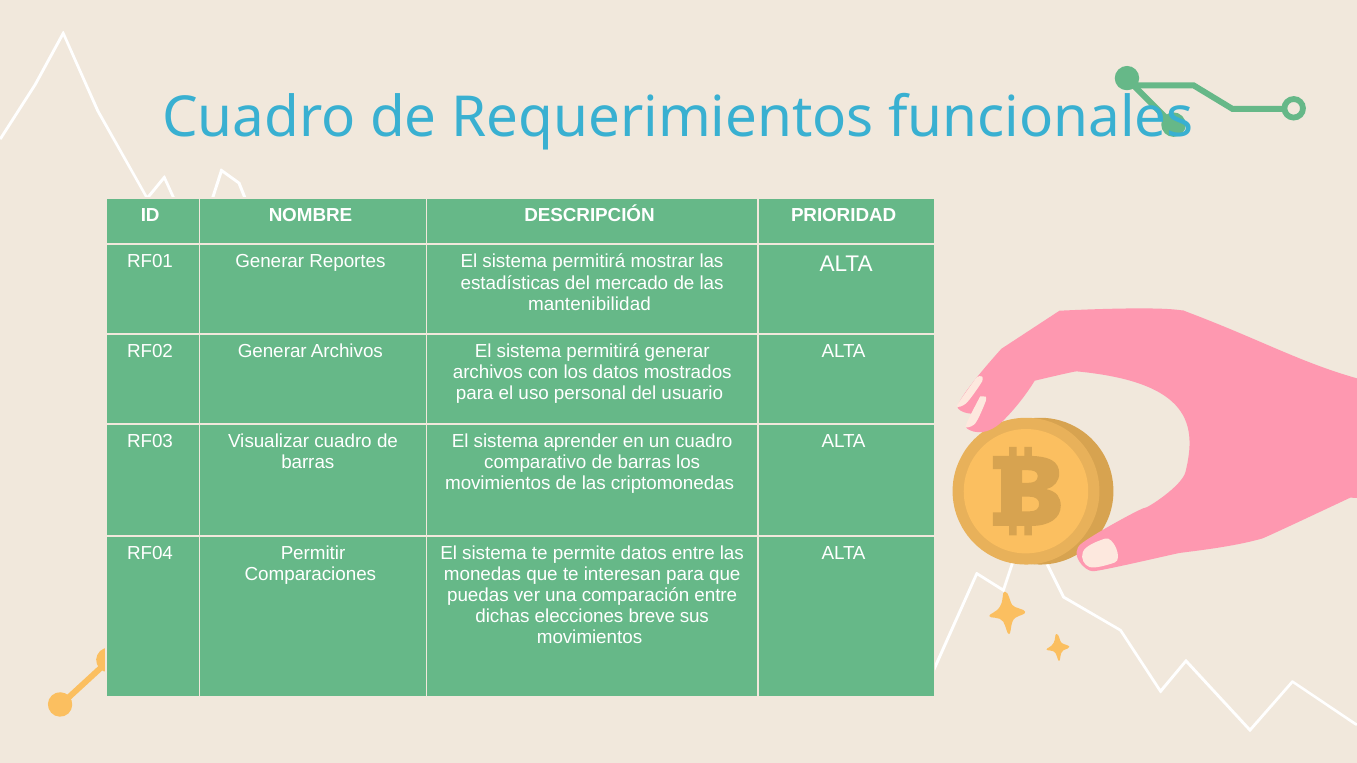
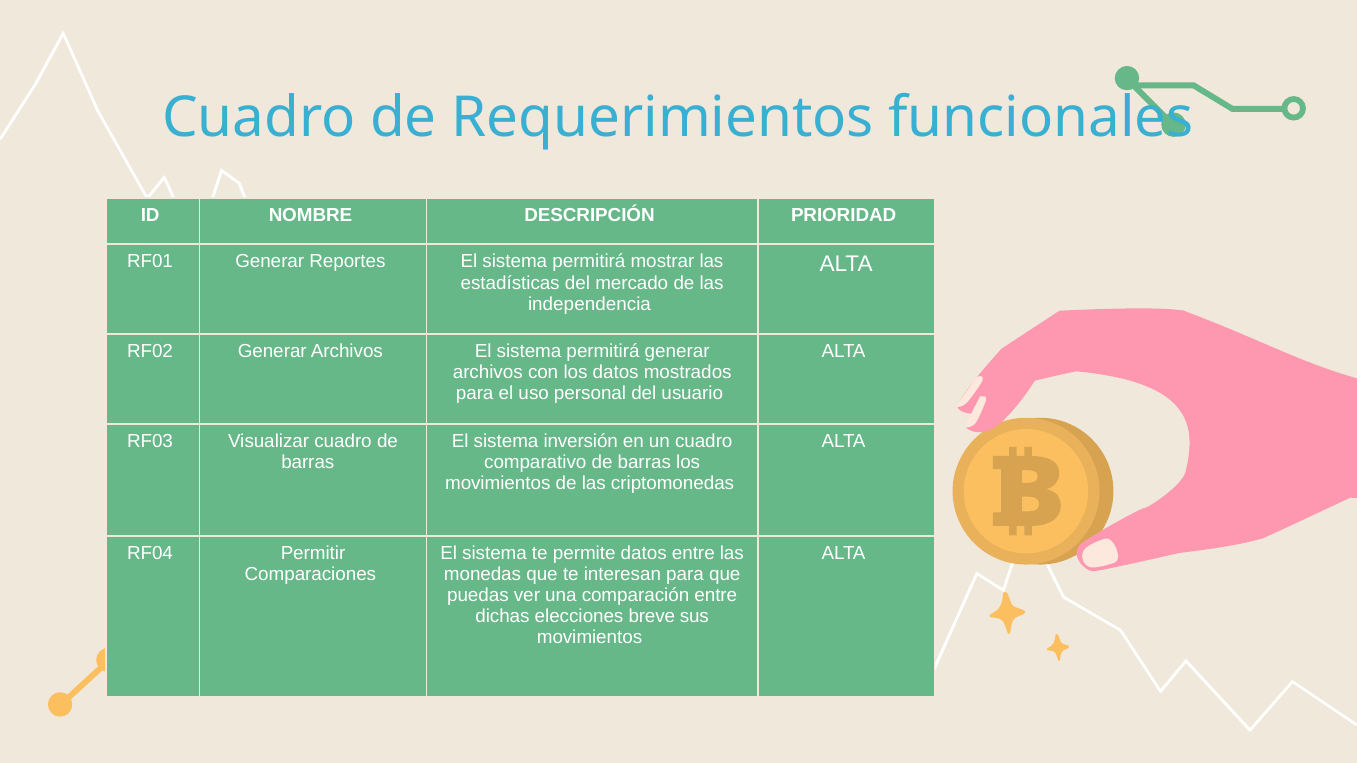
mantenibilidad: mantenibilidad -> independencia (589, 304)
aprender: aprender -> inversión (581, 442)
